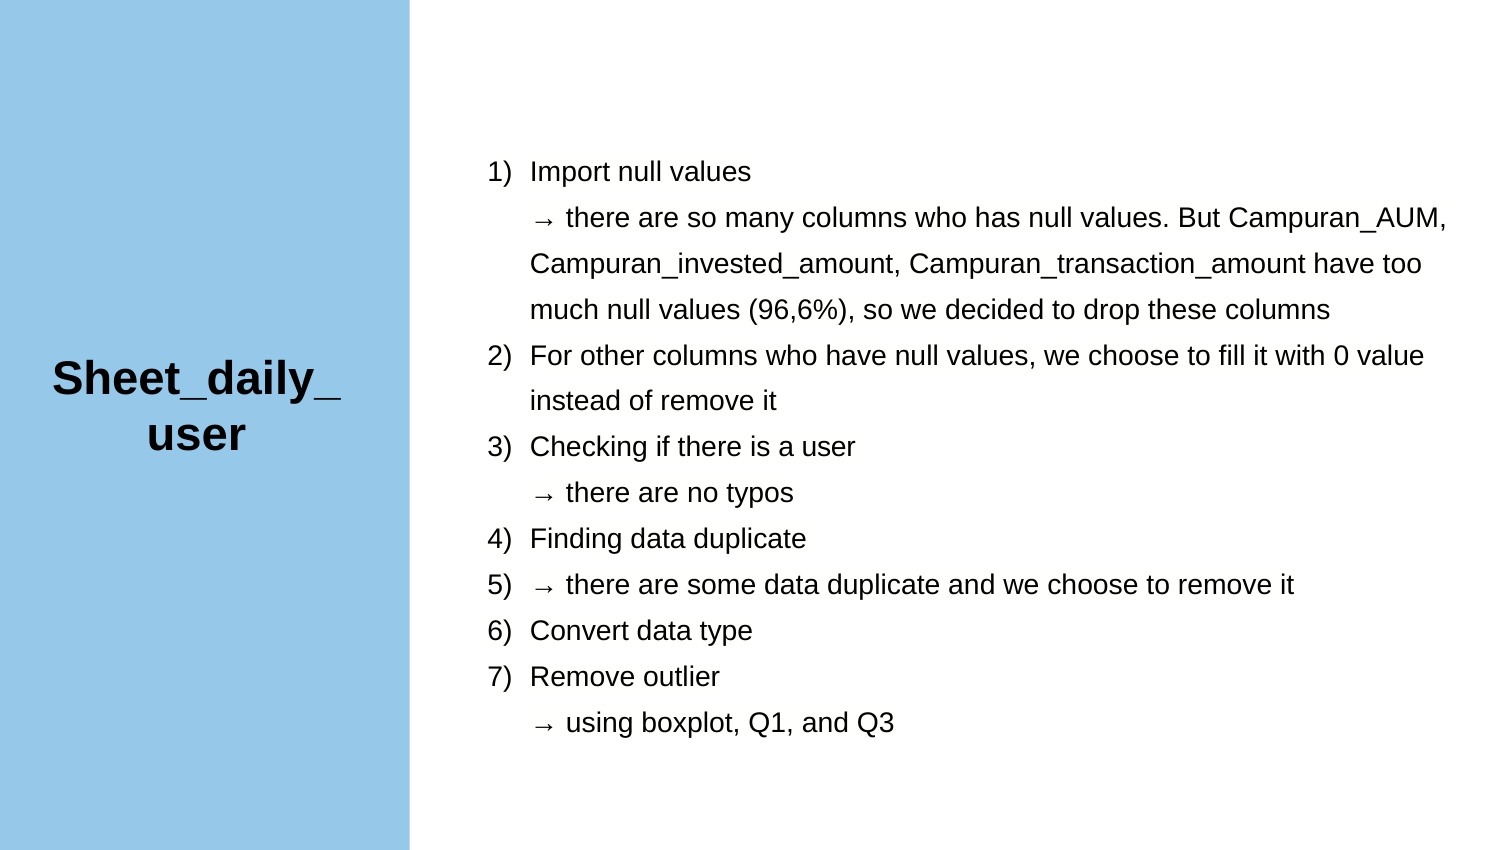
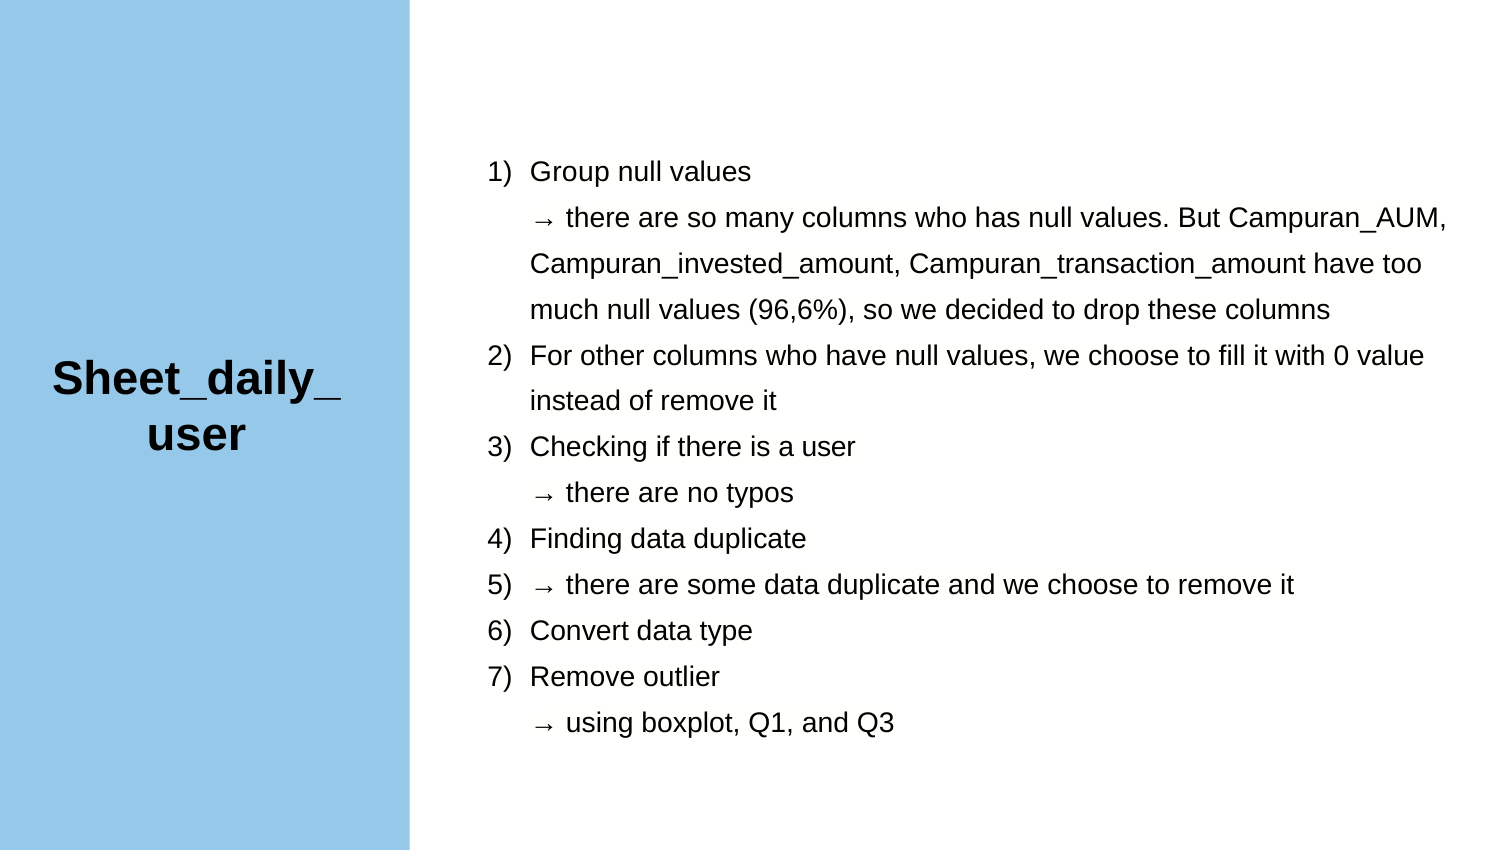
Import: Import -> Group (570, 172)
